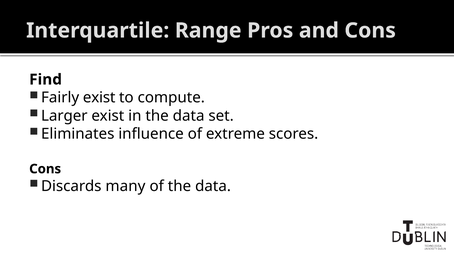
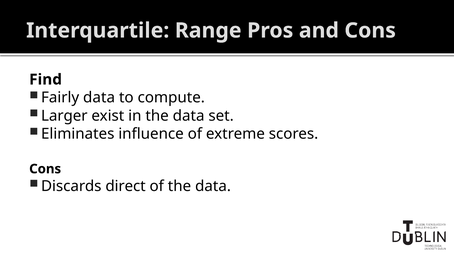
Fairly exist: exist -> data (99, 98)
many: many -> direct (126, 186)
